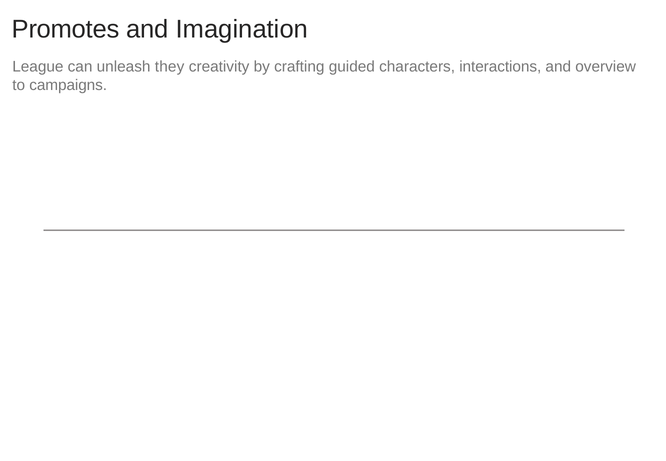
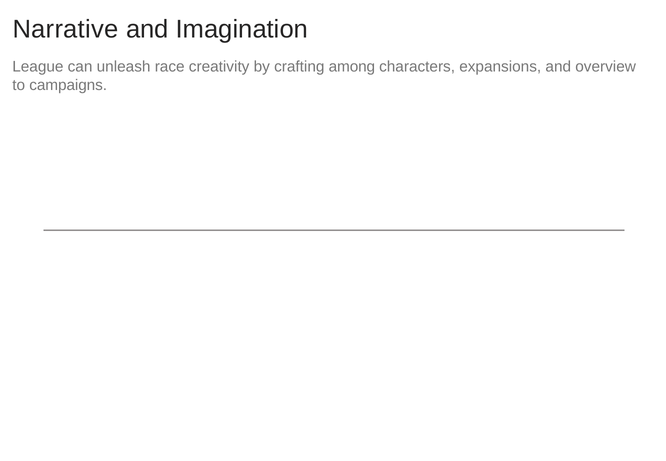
Promotes: Promotes -> Narrative (65, 29)
they: they -> race (170, 67)
guided: guided -> among (352, 67)
interactions: interactions -> expansions (500, 67)
